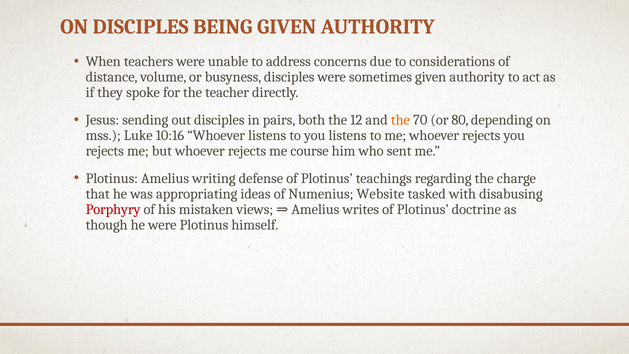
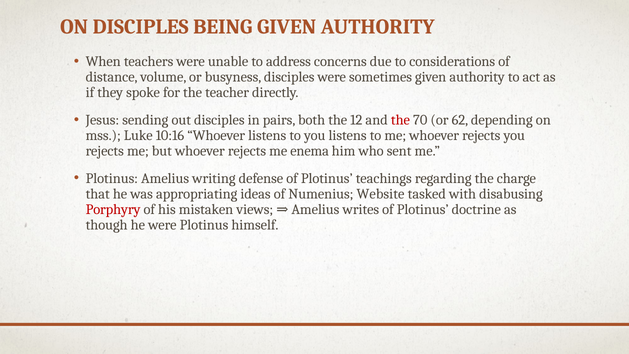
the colour: orange -> red (400, 120)
80: 80 -> 62 (460, 120)
course: course -> enema (310, 151)
